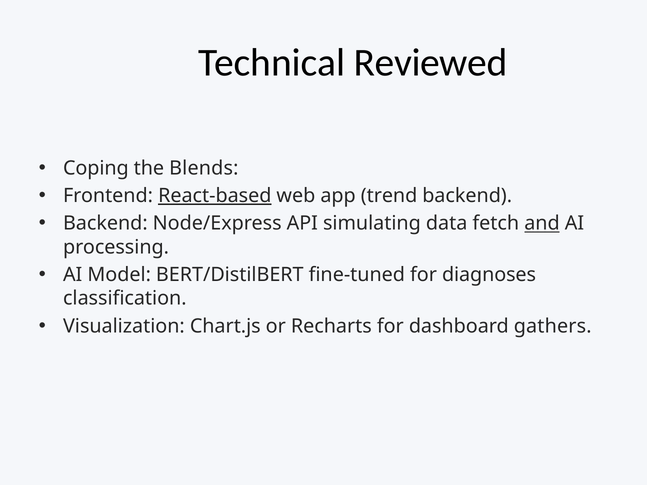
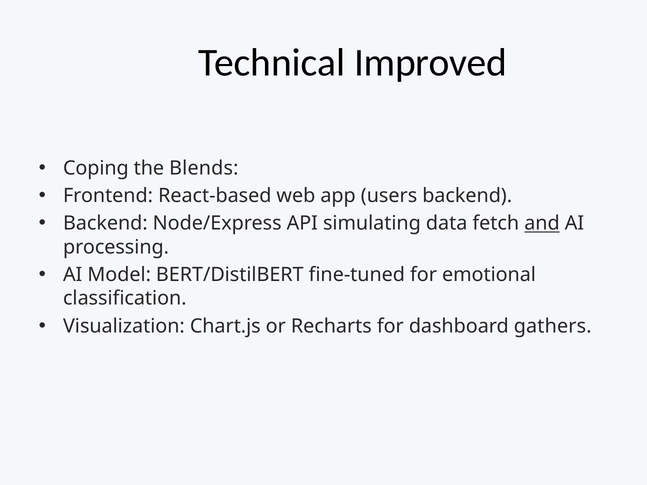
Reviewed: Reviewed -> Improved (431, 63)
React-based underline: present -> none (215, 196)
trend: trend -> users (389, 196)
diagnoses: diagnoses -> emotional (489, 275)
